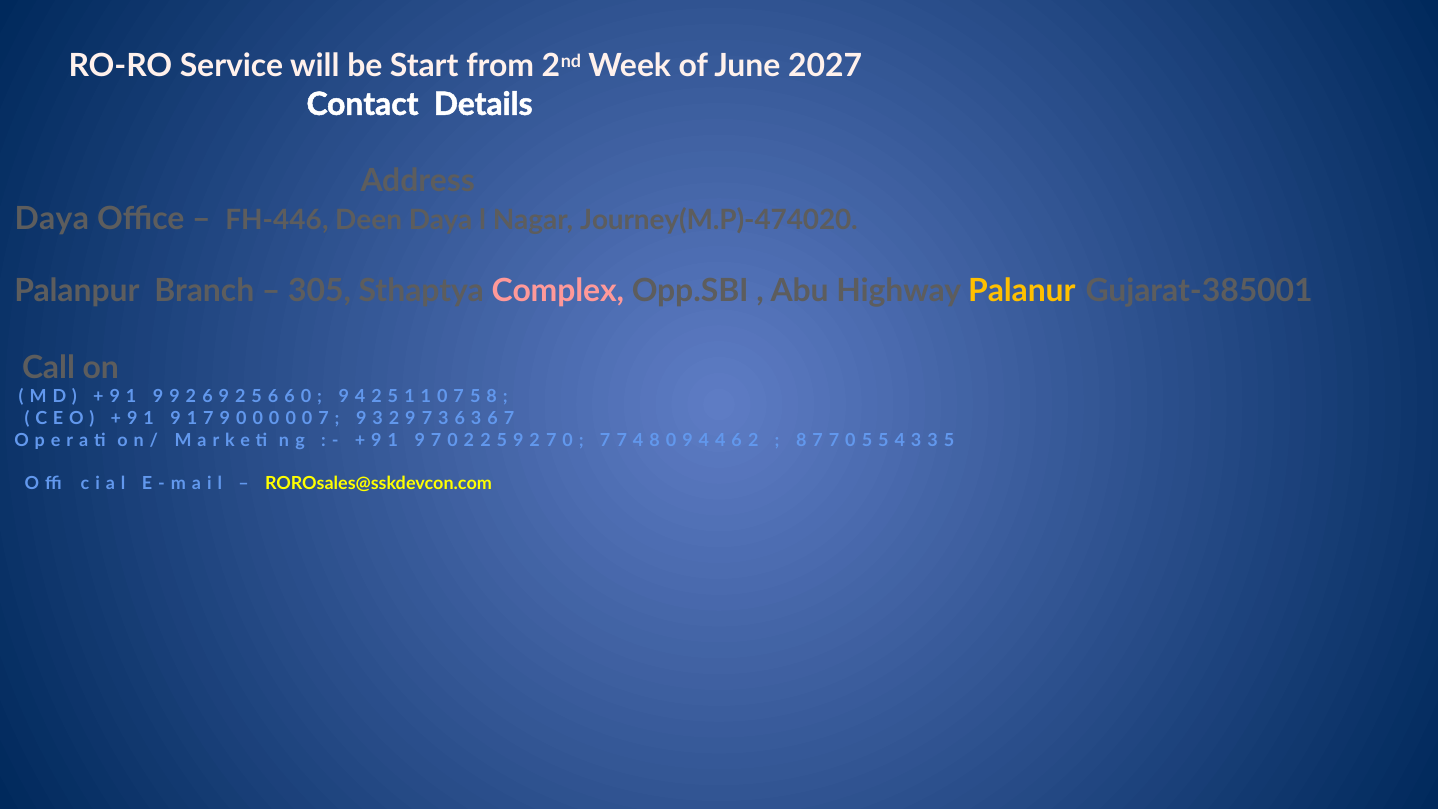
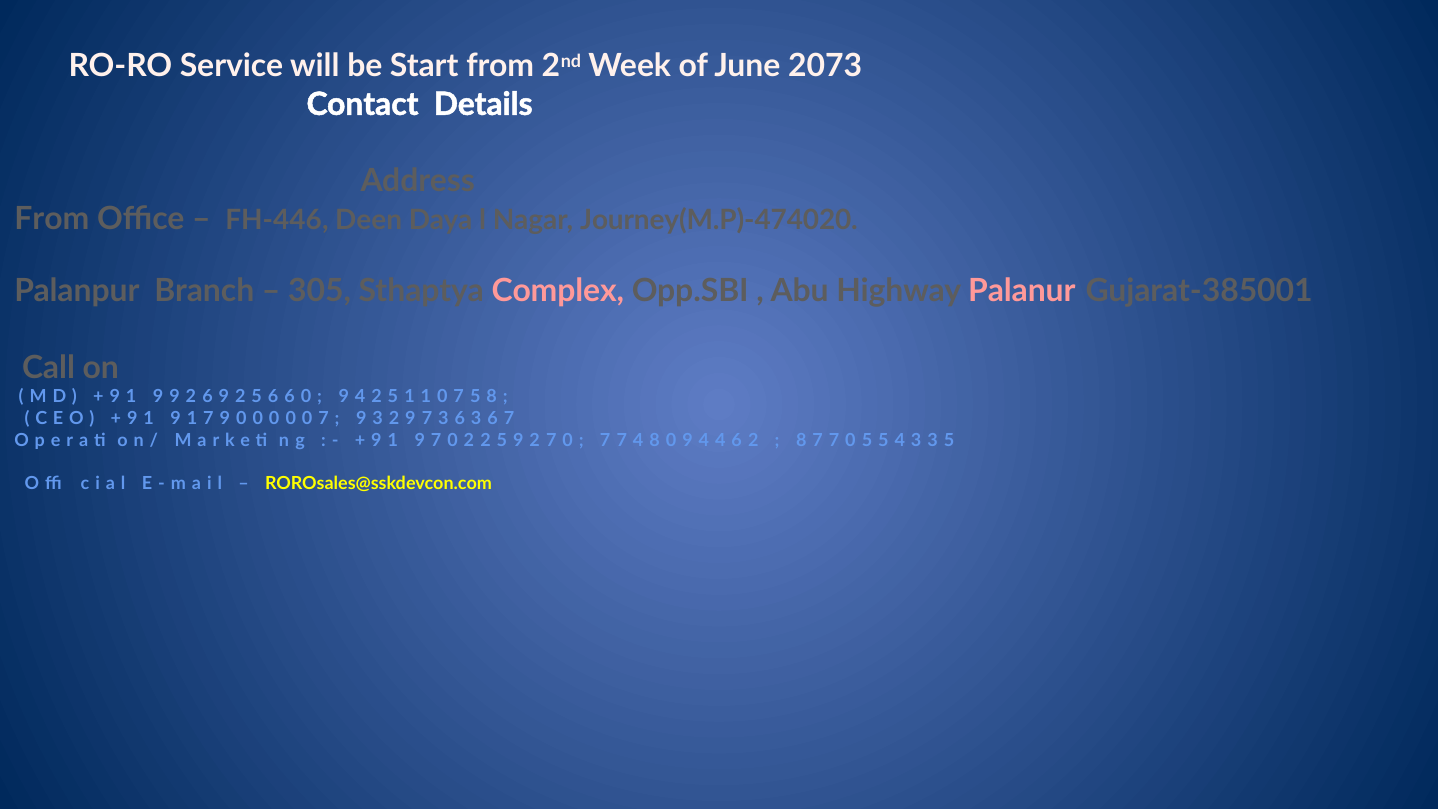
2027: 2027 -> 2073 (825, 66)
Daya: Daya -> From (52, 219)
Palanur colour: yellow -> pink (1022, 291)
